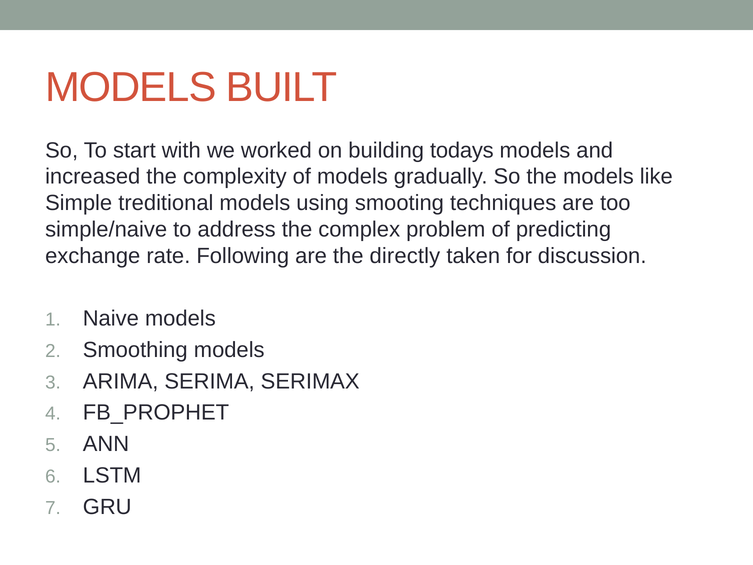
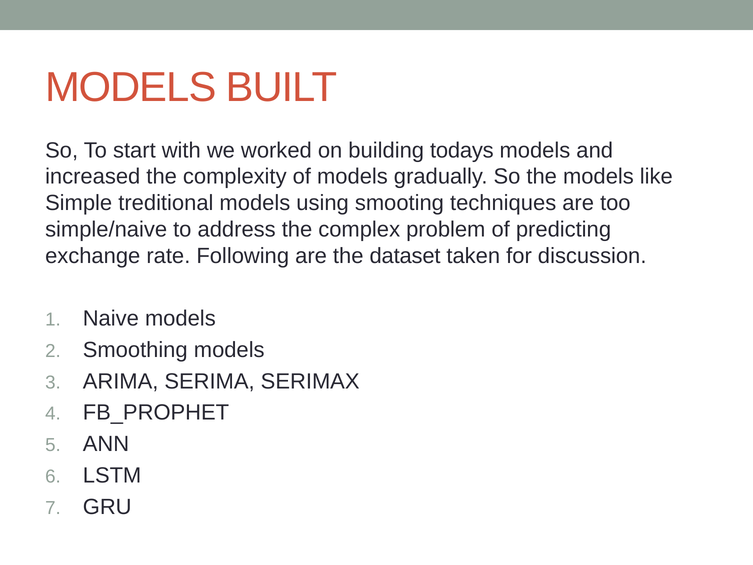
directly: directly -> dataset (405, 256)
